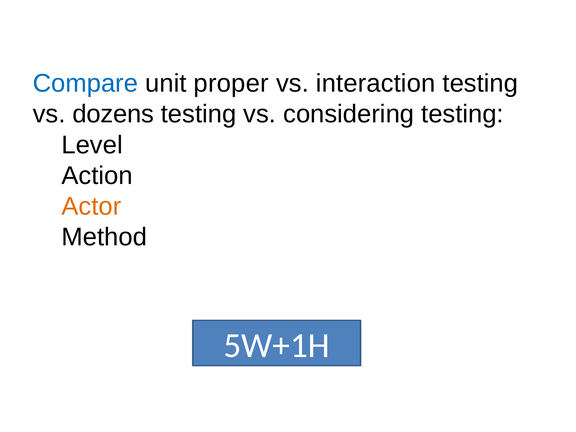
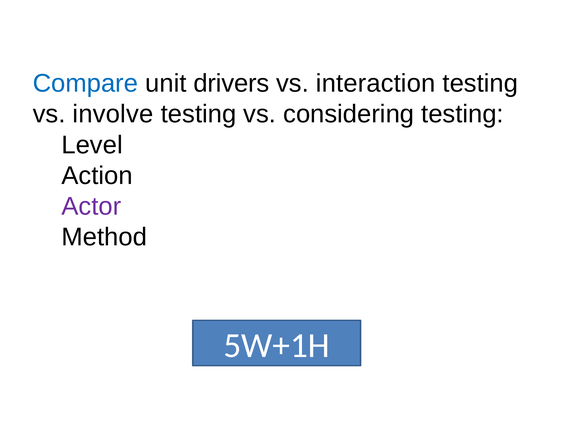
proper: proper -> drivers (231, 83)
dozens: dozens -> involve (113, 114)
Actor colour: orange -> purple (91, 206)
